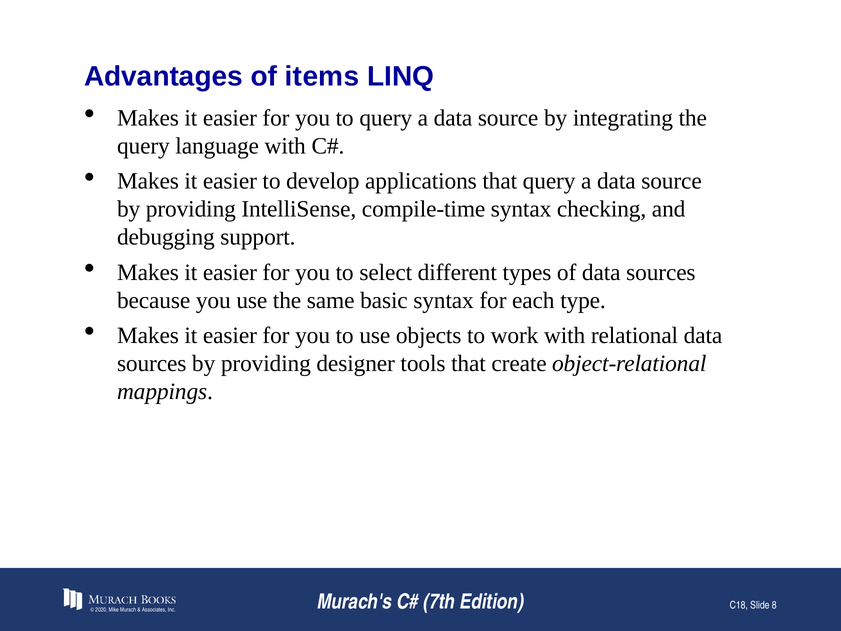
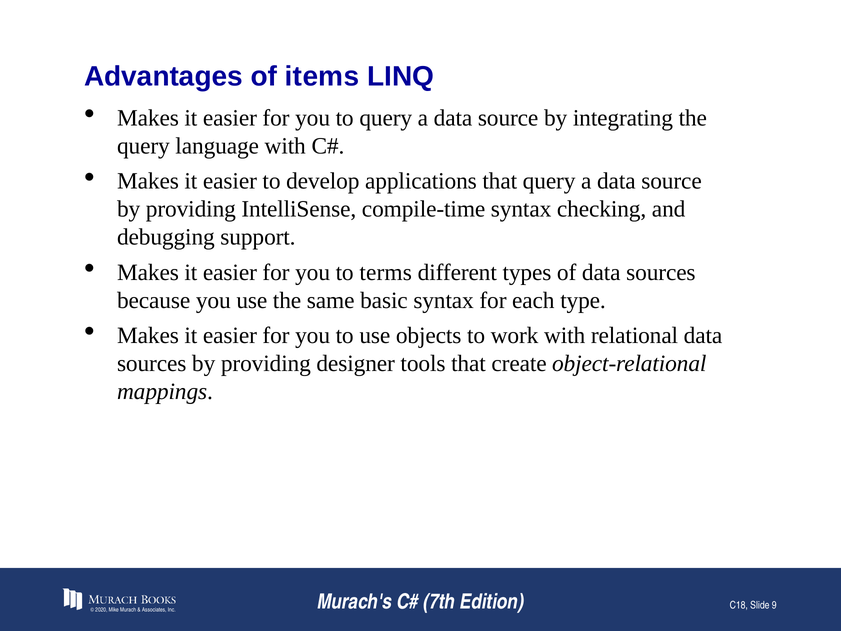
select: select -> terms (386, 272)
8: 8 -> 9 (774, 605)
